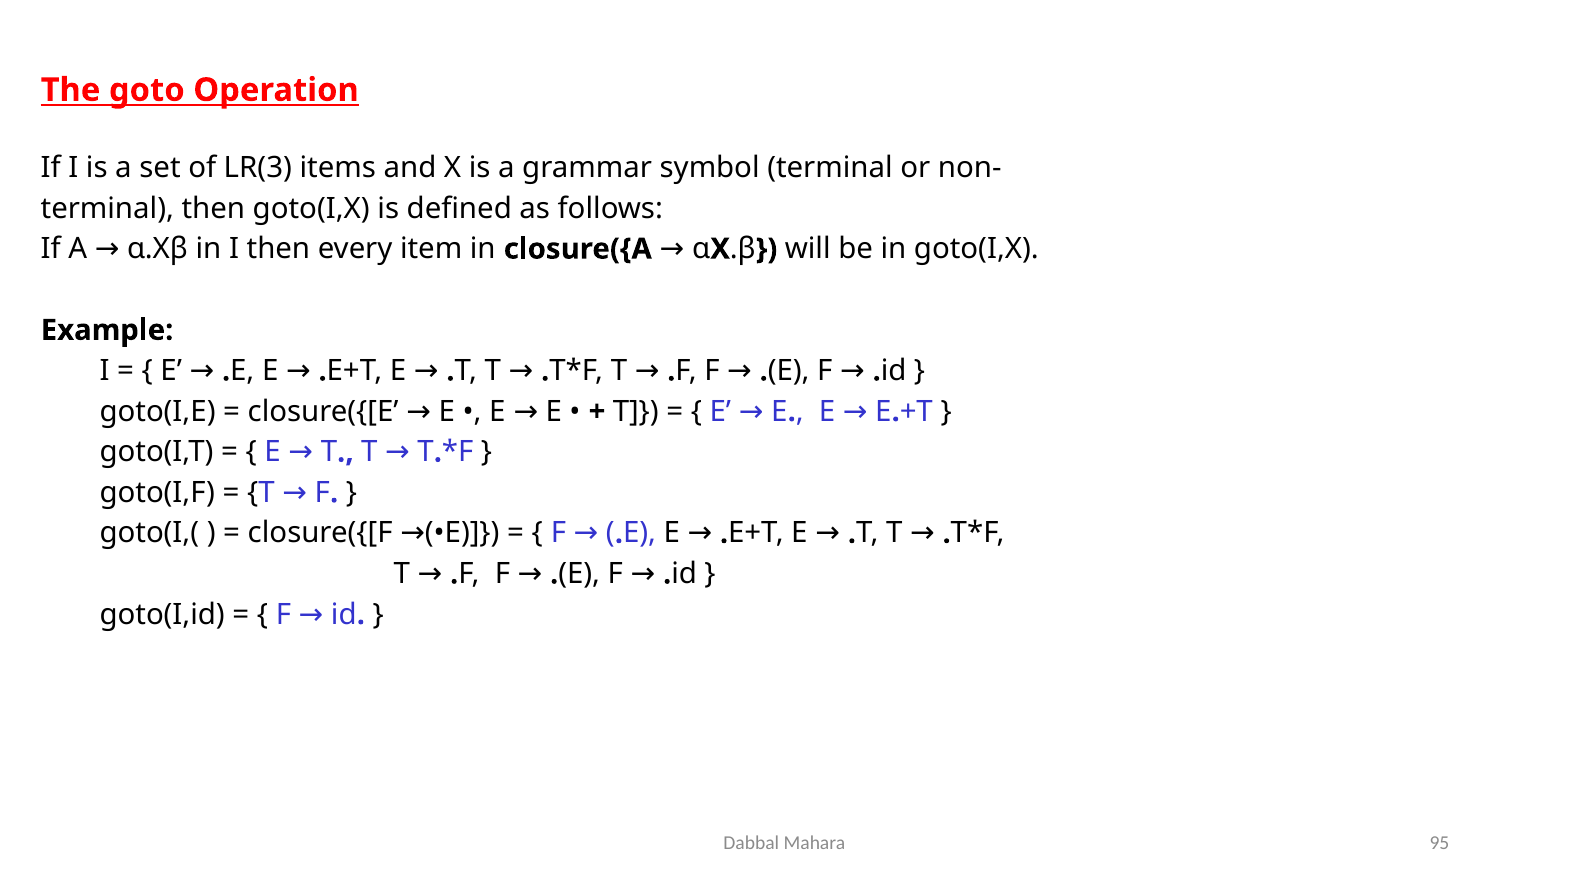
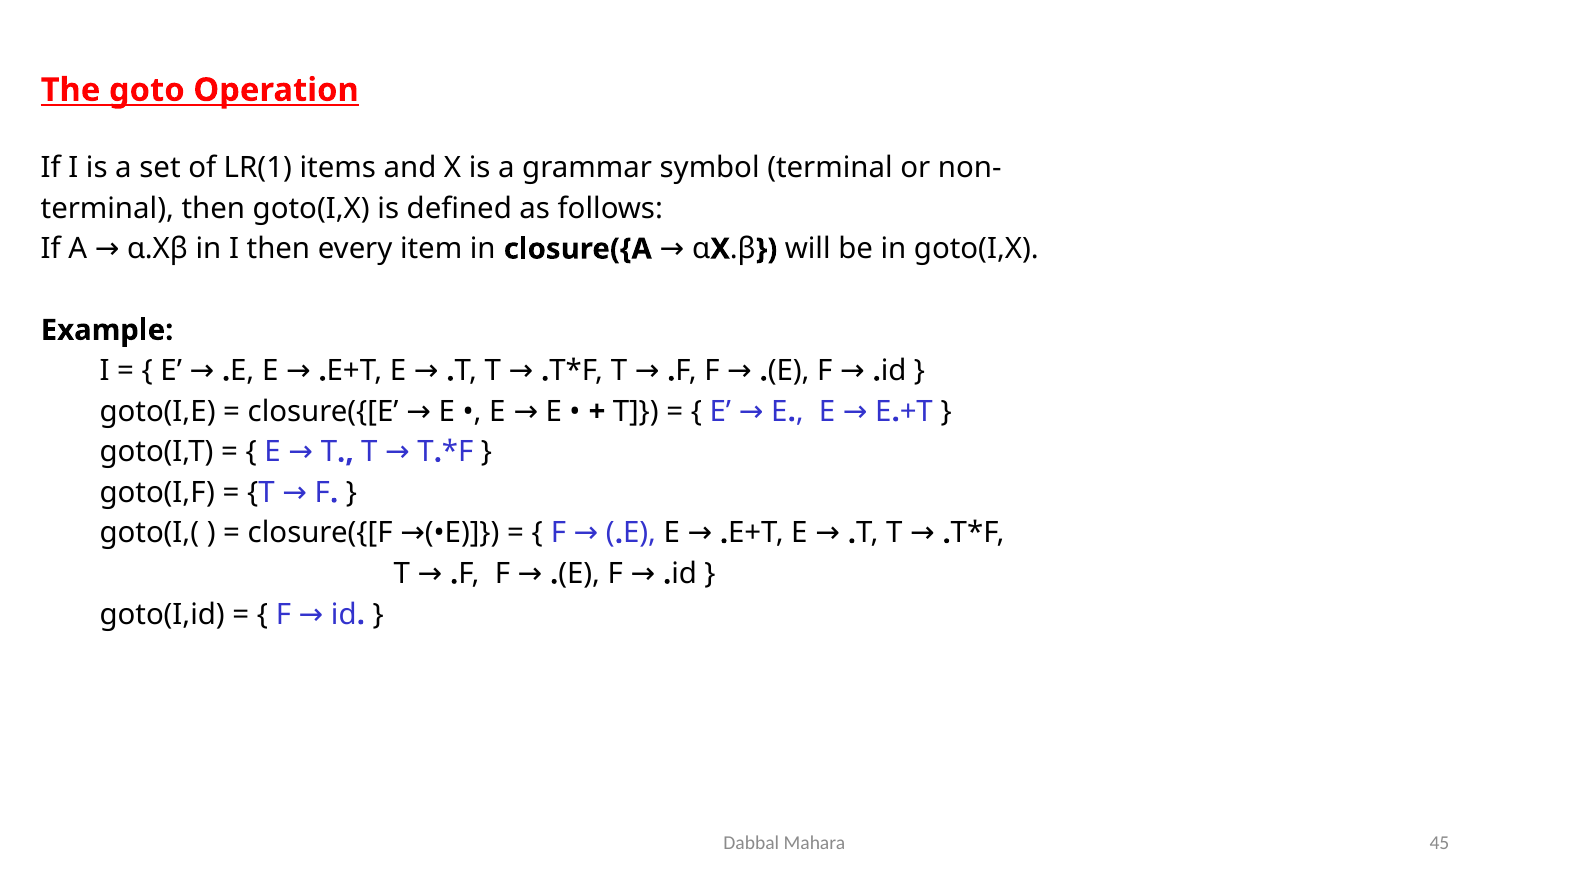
LR(3: LR(3 -> LR(1 (258, 168)
95: 95 -> 45 (1439, 843)
